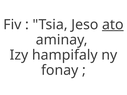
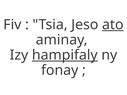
hampifaly underline: none -> present (65, 55)
